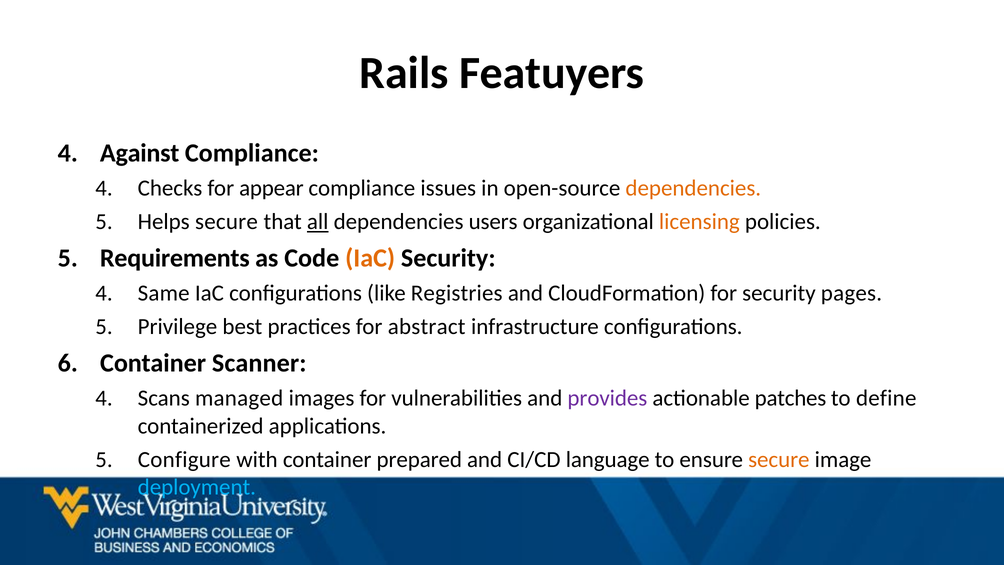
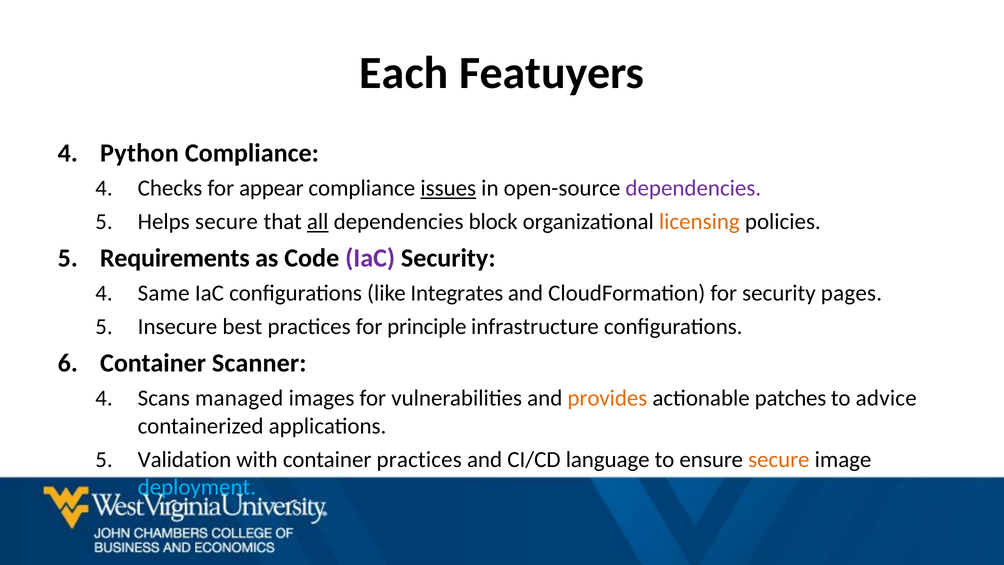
Rails: Rails -> Each (404, 73)
Against: Against -> Python (139, 153)
issues underline: none -> present (448, 188)
dependencies colour: orange -> purple (693, 188)
users: users -> block (493, 222)
IaC colour: orange -> purple (370, 258)
Registries: Registries -> Integrates (457, 293)
Privilege: Privilege -> Insecure (177, 327)
abstract: abstract -> principle (427, 327)
provides colour: purple -> orange (607, 398)
define: define -> advice (886, 398)
Configure: Configure -> Validation (185, 459)
container prepared: prepared -> practices (419, 459)
